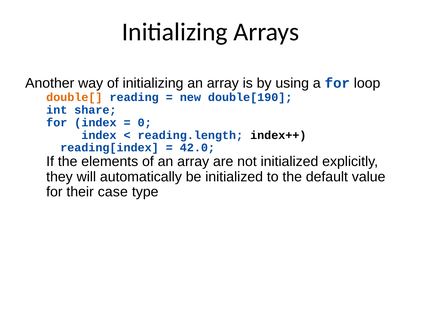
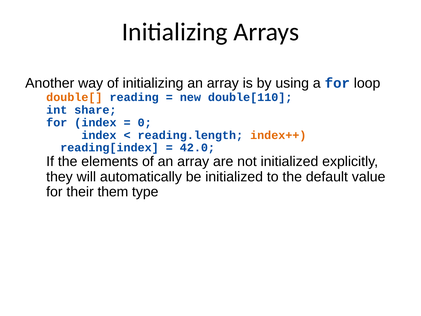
double[190: double[190 -> double[110 (250, 97)
index++ colour: black -> orange (278, 135)
case: case -> them (113, 192)
